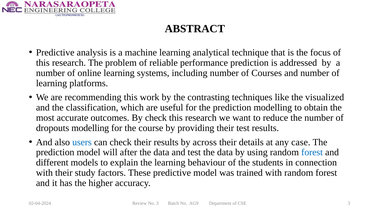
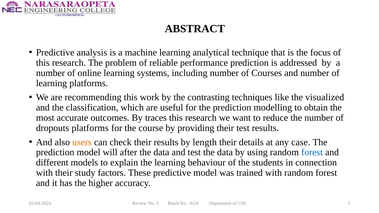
By check: check -> traces (156, 118)
dropouts modelling: modelling -> platforms (90, 128)
users colour: blue -> orange (82, 142)
across: across -> length (205, 142)
